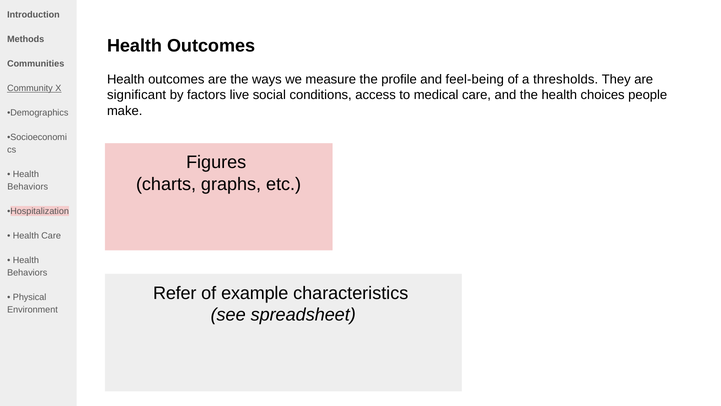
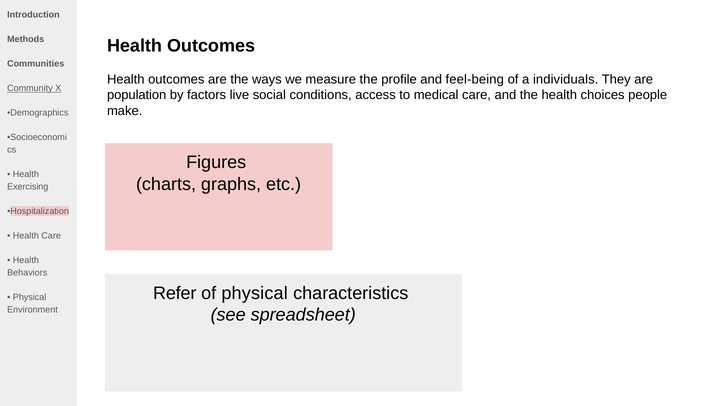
thresholds: thresholds -> individuals (566, 79)
significant: significant -> population (137, 95)
Behaviors: Behaviors -> Exercising (28, 187)
of example: example -> physical (255, 293)
